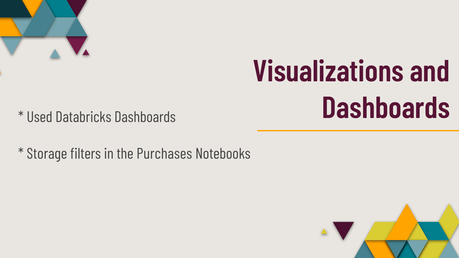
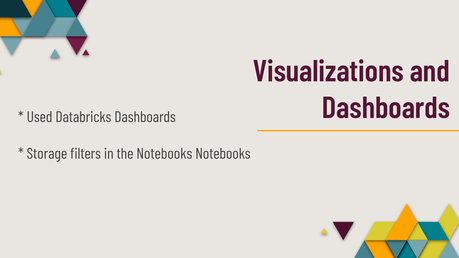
the Purchases: Purchases -> Notebooks (164, 154)
